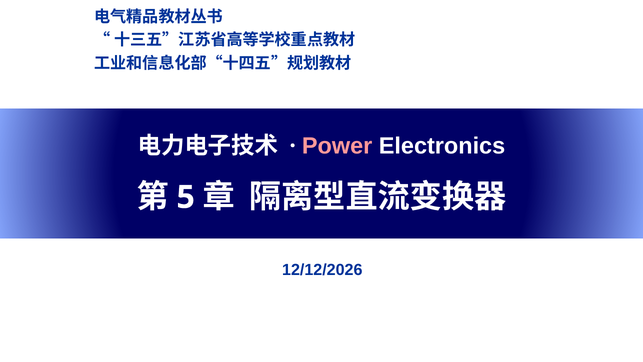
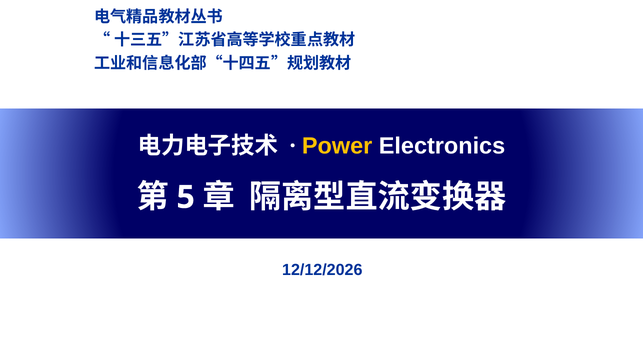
Power colour: pink -> yellow (337, 146)
